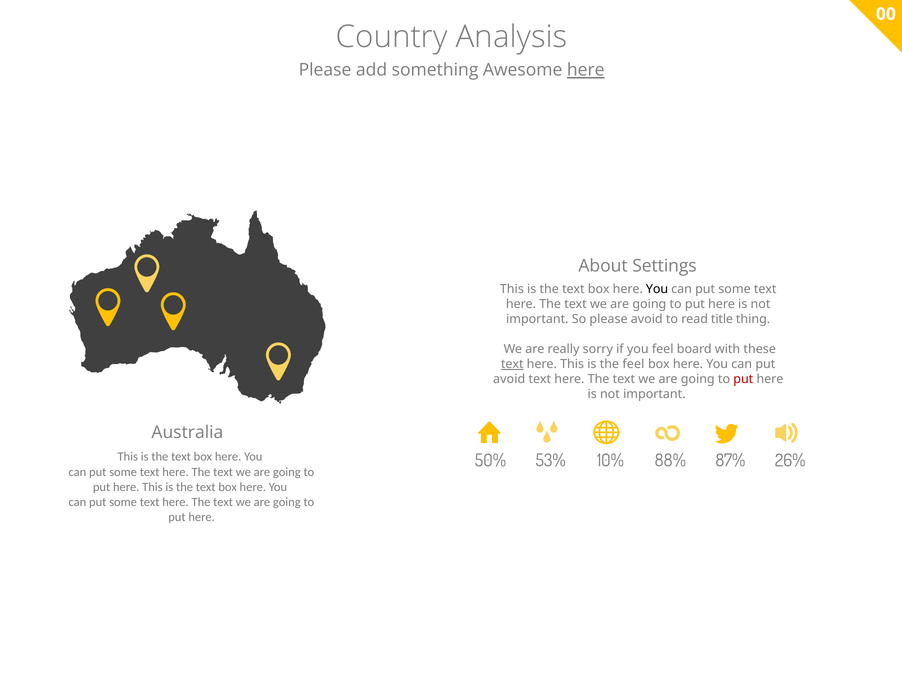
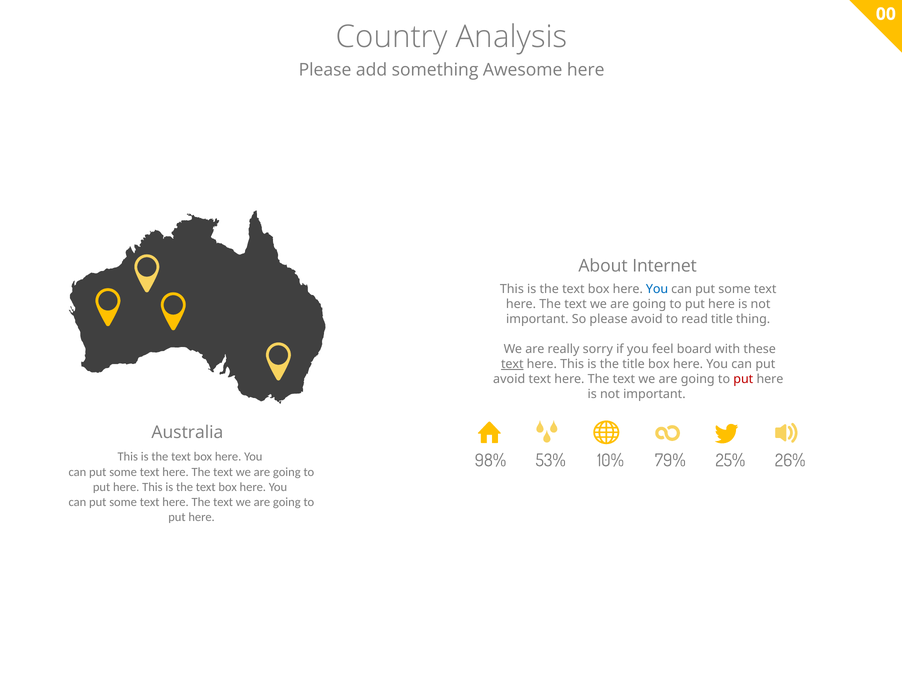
here underline: present -> none (586, 70)
Settings: Settings -> Internet (665, 266)
You colour: black -> blue (657, 289)
the feel: feel -> title (634, 364)
50%: 50% -> 98% (490, 461)
88%: 88% -> 79% (670, 461)
87%: 87% -> 25% (730, 461)
